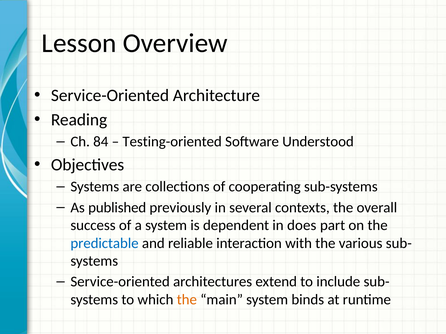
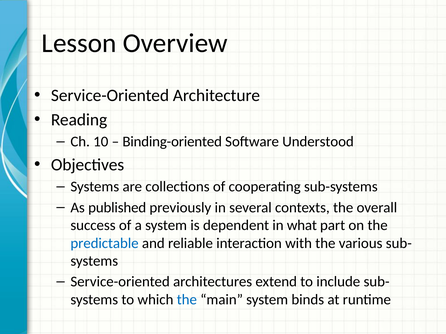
84: 84 -> 10 (101, 142)
Testing-oriented: Testing-oriented -> Binding-oriented (172, 142)
does: does -> what (302, 226)
the colour: orange -> blue (187, 300)
